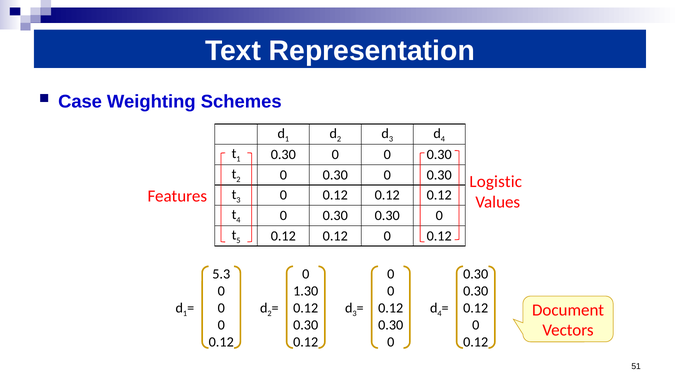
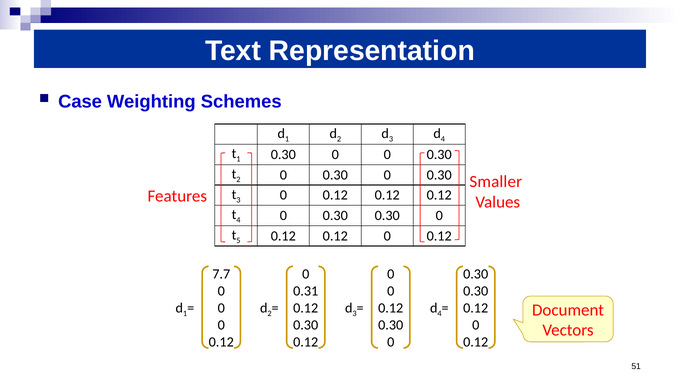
Logistic: Logistic -> Smaller (496, 182)
5.3: 5.3 -> 7.7 (221, 275)
1.30: 1.30 -> 0.31 (306, 292)
